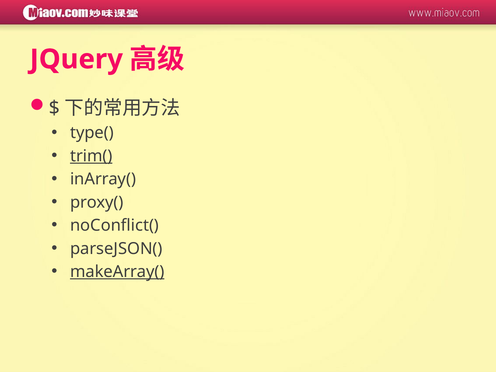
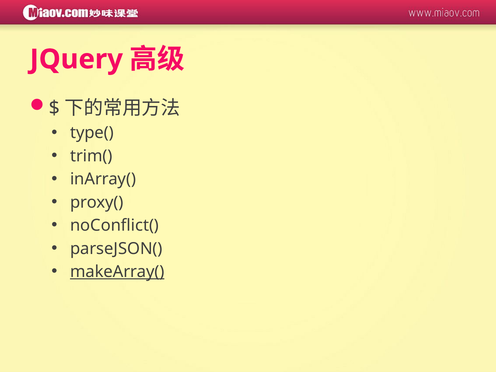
trim( underline: present -> none (91, 156)
